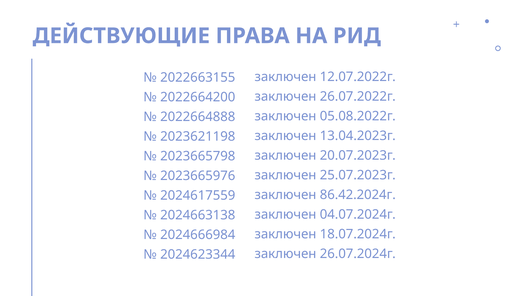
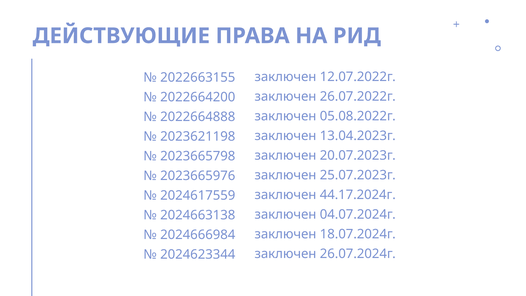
86.42.2024г: 86.42.2024г -> 44.17.2024г (358, 195)
